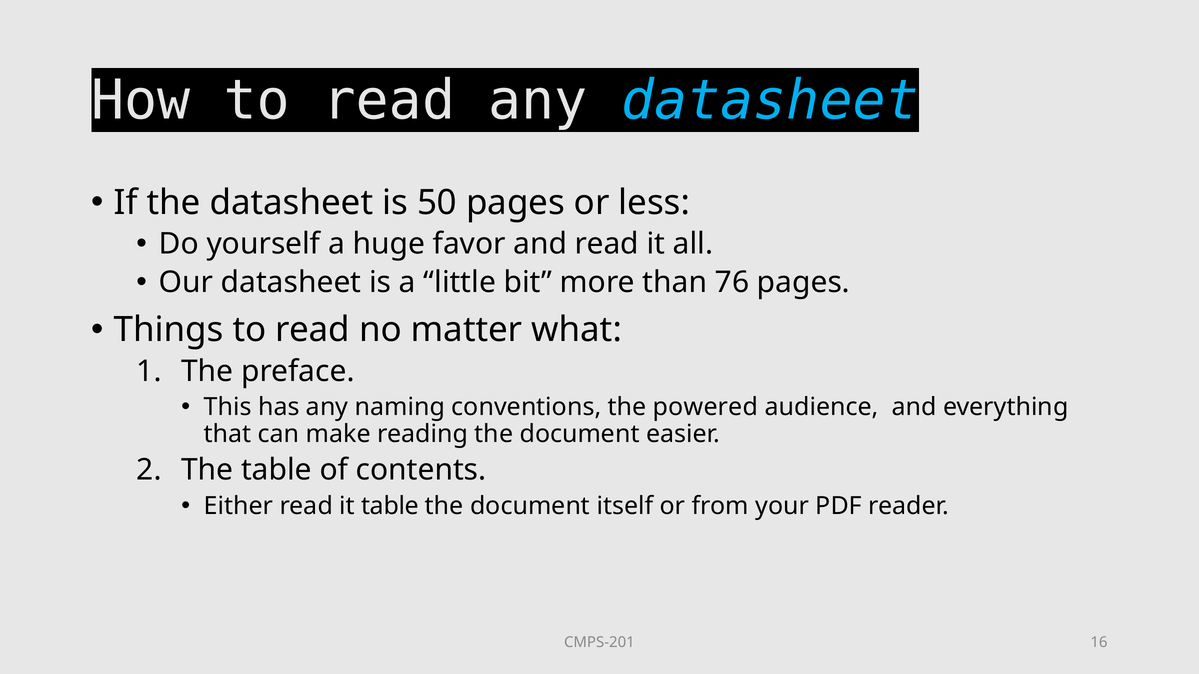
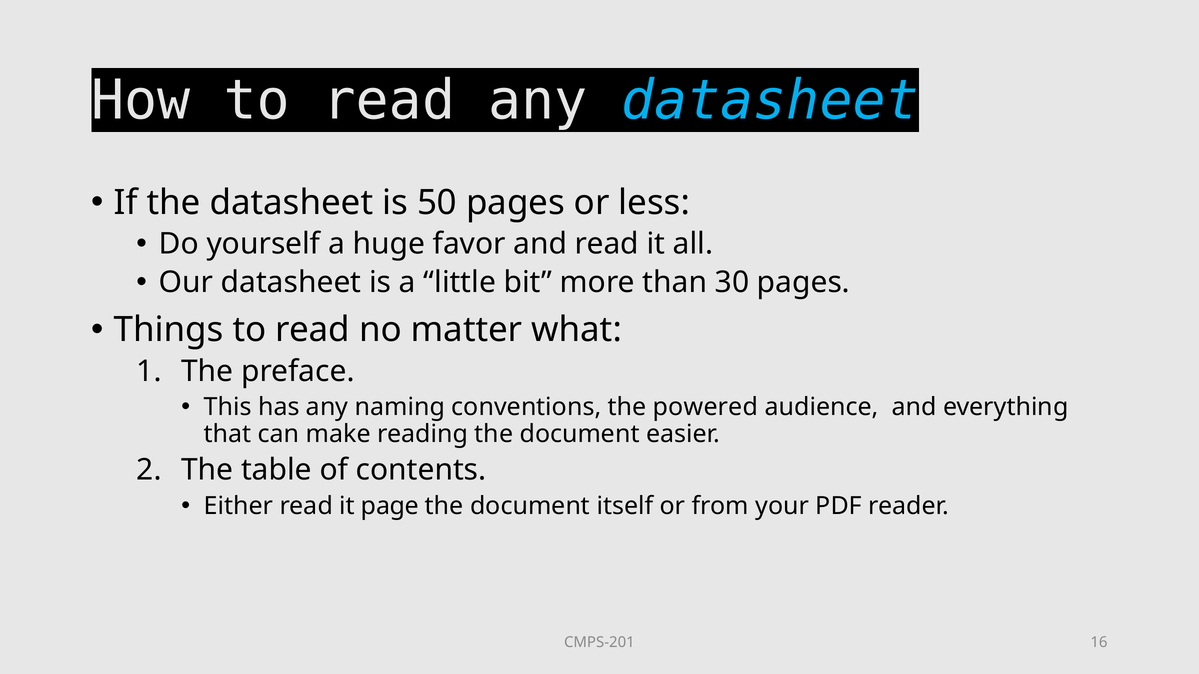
76: 76 -> 30 (732, 283)
it table: table -> page (390, 506)
